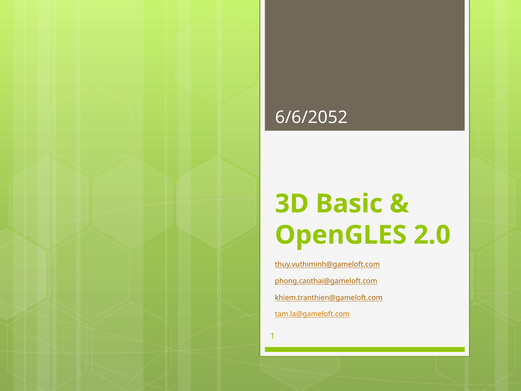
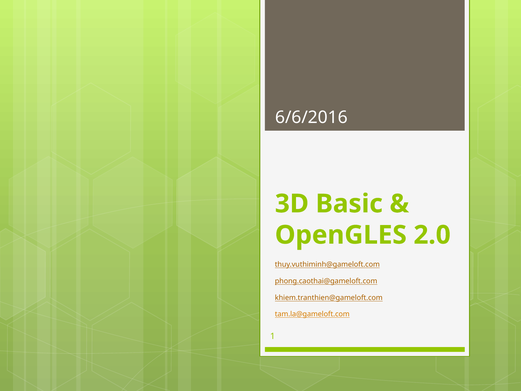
6/6/2052: 6/6/2052 -> 6/6/2016 (311, 117)
